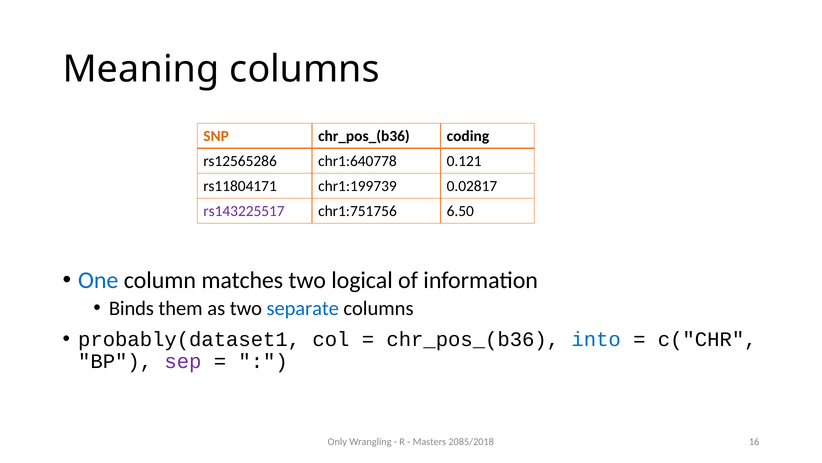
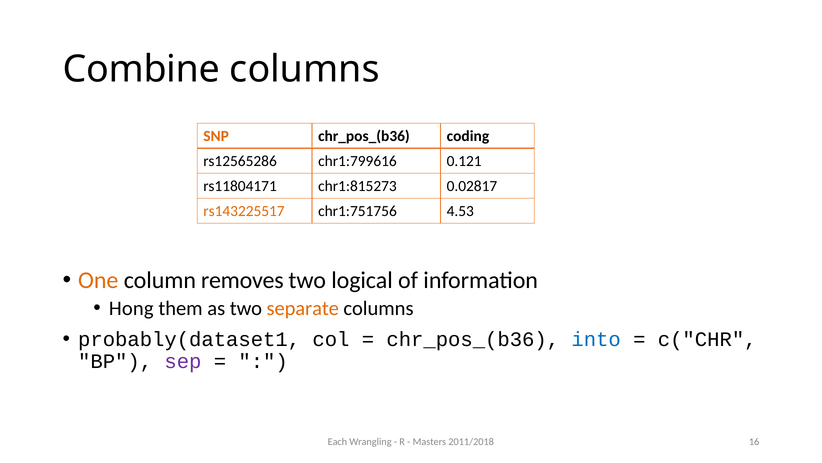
Meaning: Meaning -> Combine (141, 69)
chr1:640778: chr1:640778 -> chr1:799616 (357, 161)
chr1:199739: chr1:199739 -> chr1:815273 (357, 186)
rs143225517 colour: purple -> orange (244, 211)
6.50: 6.50 -> 4.53 (460, 211)
One colour: blue -> orange (98, 280)
matches: matches -> removes (242, 280)
Binds: Binds -> Hong (131, 308)
separate colour: blue -> orange (303, 308)
Only: Only -> Each (337, 441)
2085/2018: 2085/2018 -> 2011/2018 (471, 441)
